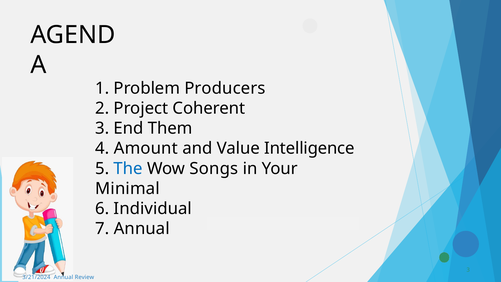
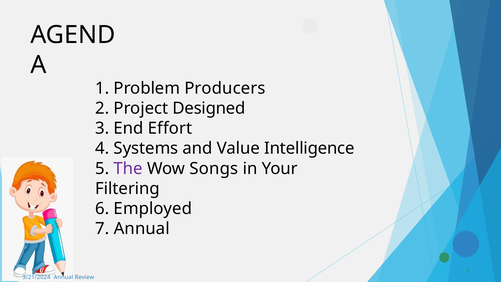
Coherent: Coherent -> Designed (209, 108)
Them: Them -> Effort (170, 128)
Amount: Amount -> Systems (146, 148)
The colour: blue -> purple (128, 168)
Minimal: Minimal -> Filtering (128, 188)
Individual: Individual -> Employed (153, 208)
